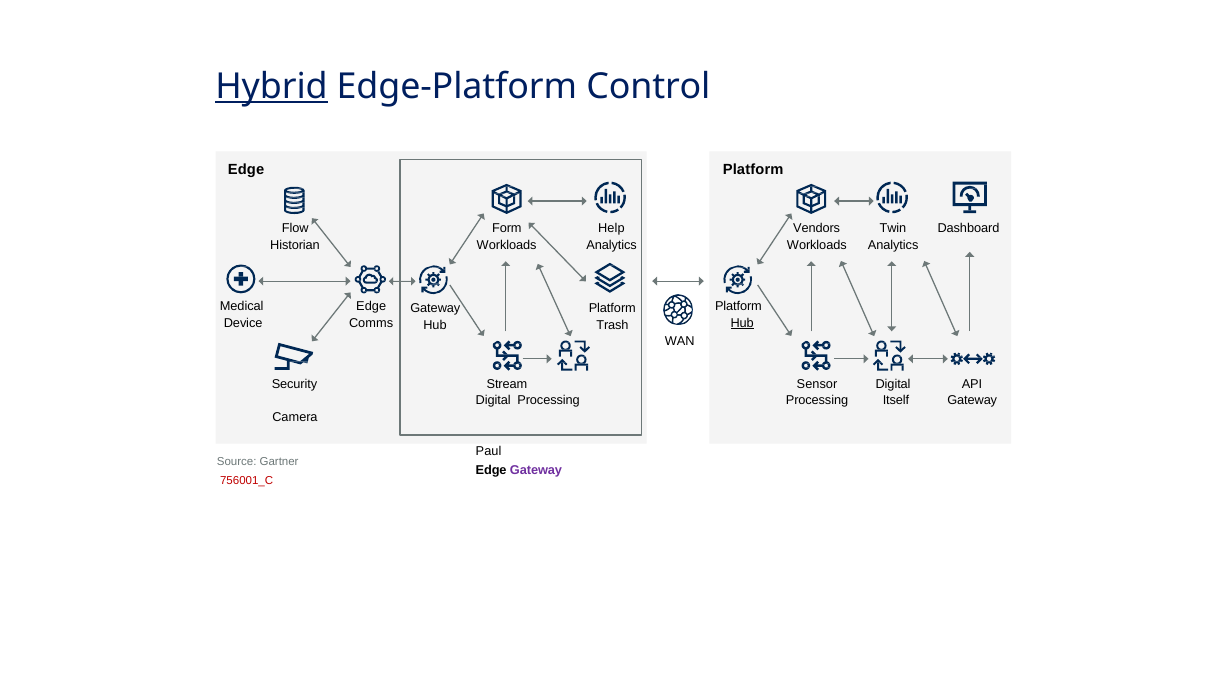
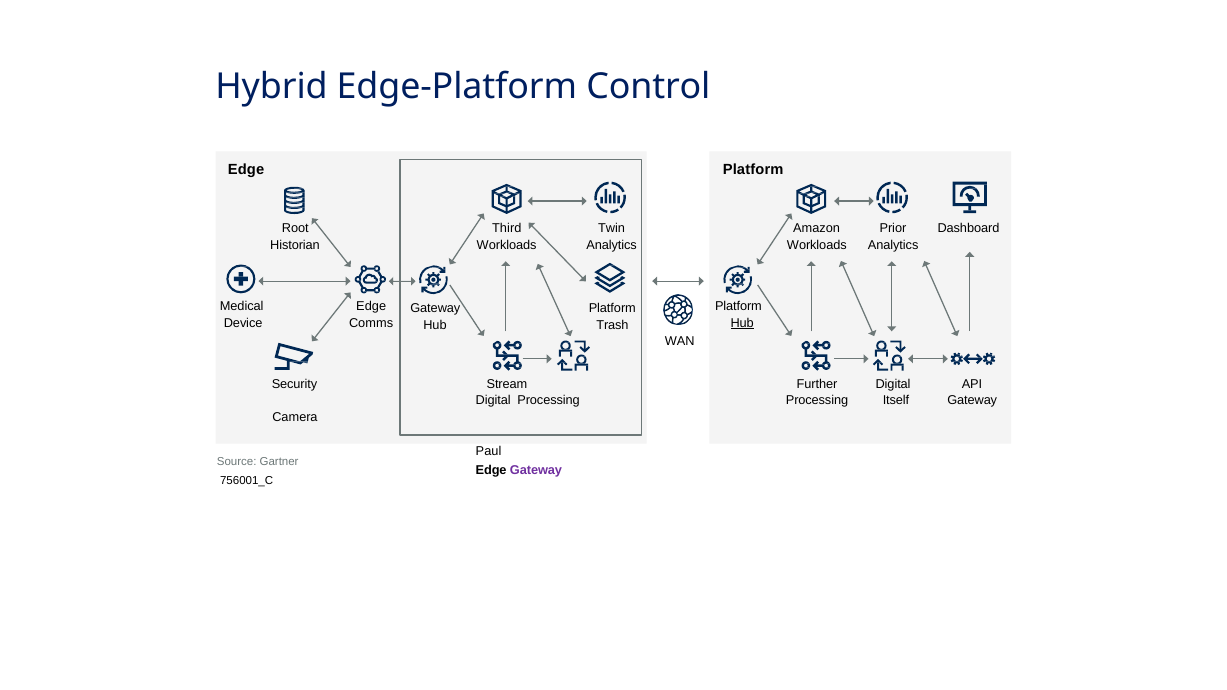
Hybrid underline: present -> none (271, 87)
Flow: Flow -> Root (295, 229)
Form: Form -> Third (507, 229)
Help: Help -> Twin (612, 229)
Vendors: Vendors -> Amazon (817, 229)
Twin: Twin -> Prior (893, 229)
Sensor: Sensor -> Further (817, 384)
756001_C colour: red -> black (247, 481)
